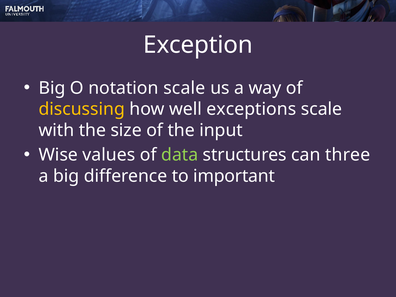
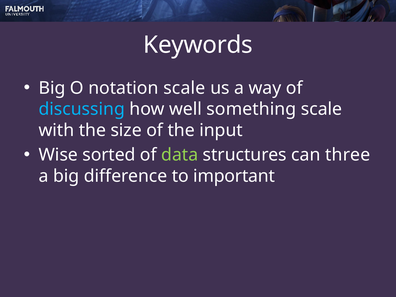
Exception: Exception -> Keywords (198, 45)
discussing colour: yellow -> light blue (82, 109)
exceptions: exceptions -> something (251, 109)
values: values -> sorted (109, 155)
